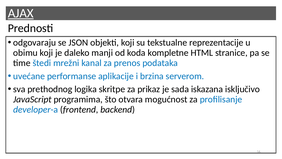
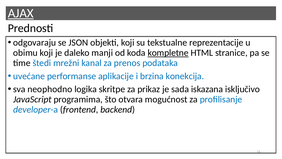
kompletne underline: none -> present (168, 53)
serverom: serverom -> konekcija (185, 76)
prethodnog: prethodnog -> neophodno (50, 89)
